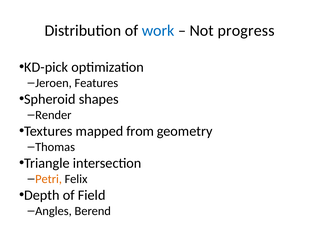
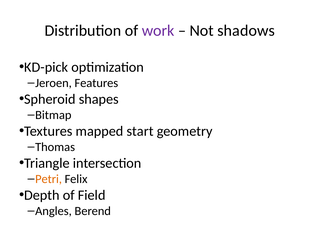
work colour: blue -> purple (158, 31)
progress: progress -> shadows (246, 31)
Render: Render -> Bitmap (53, 115)
from: from -> start (140, 131)
